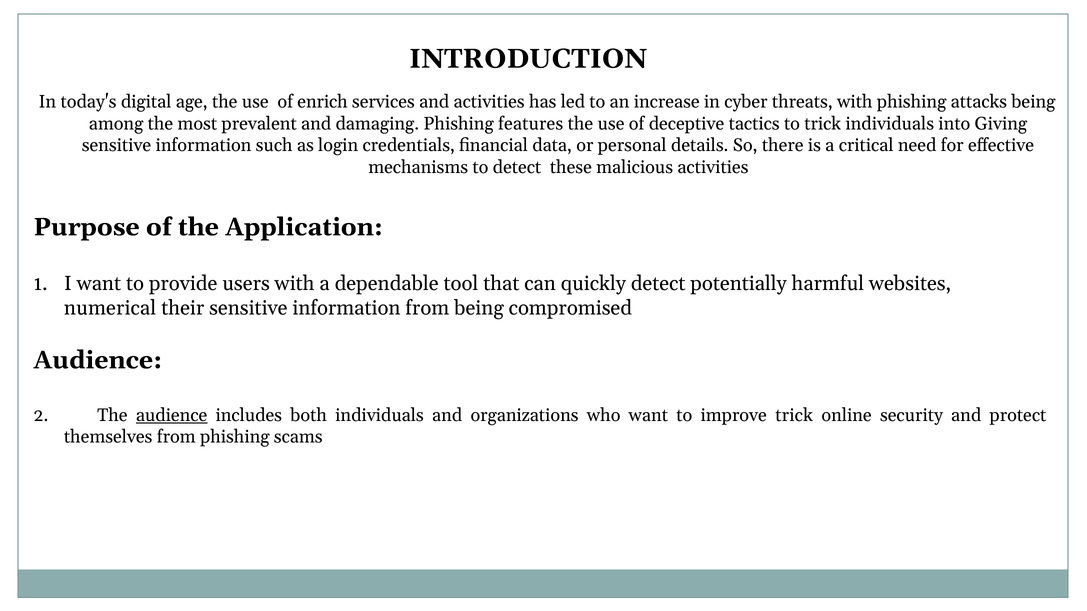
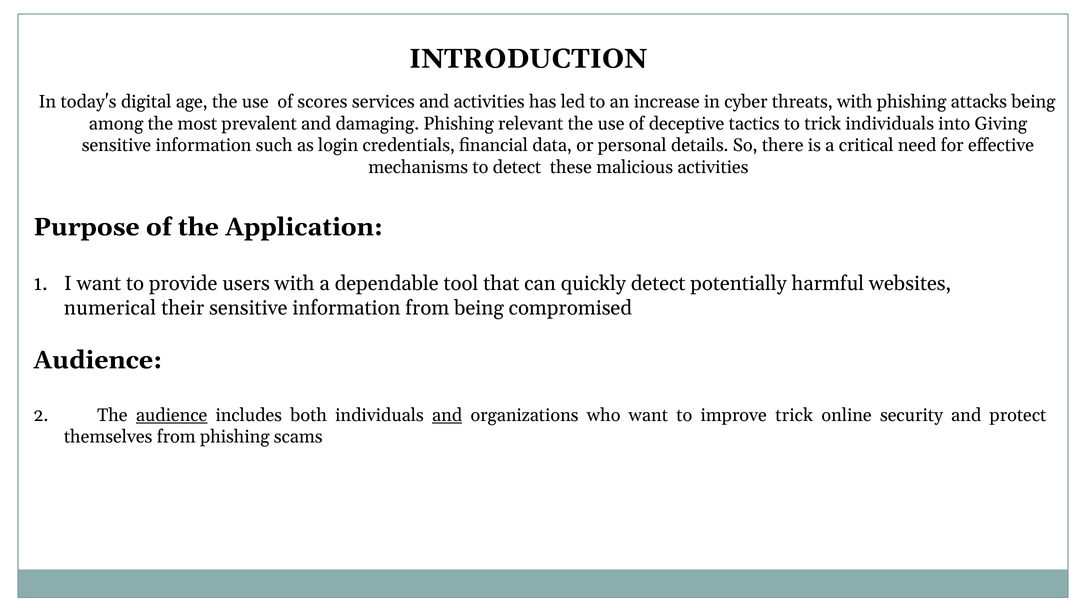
enrich: enrich -> scores (322, 102)
features: features -> relevant (531, 124)
and underline: none -> present (447, 416)
